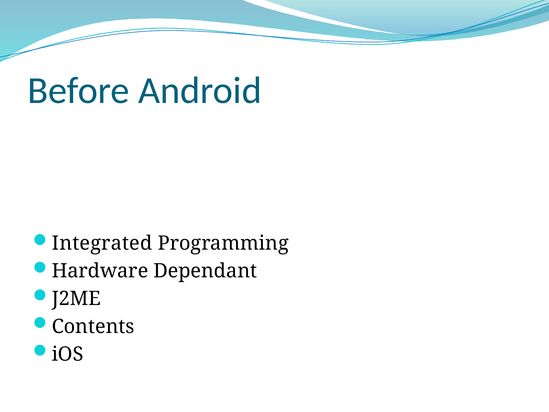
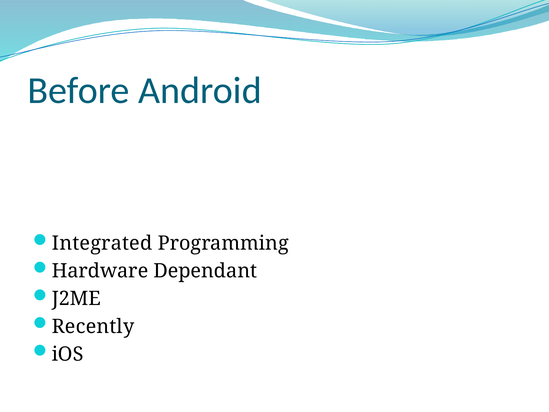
Contents: Contents -> Recently (93, 326)
